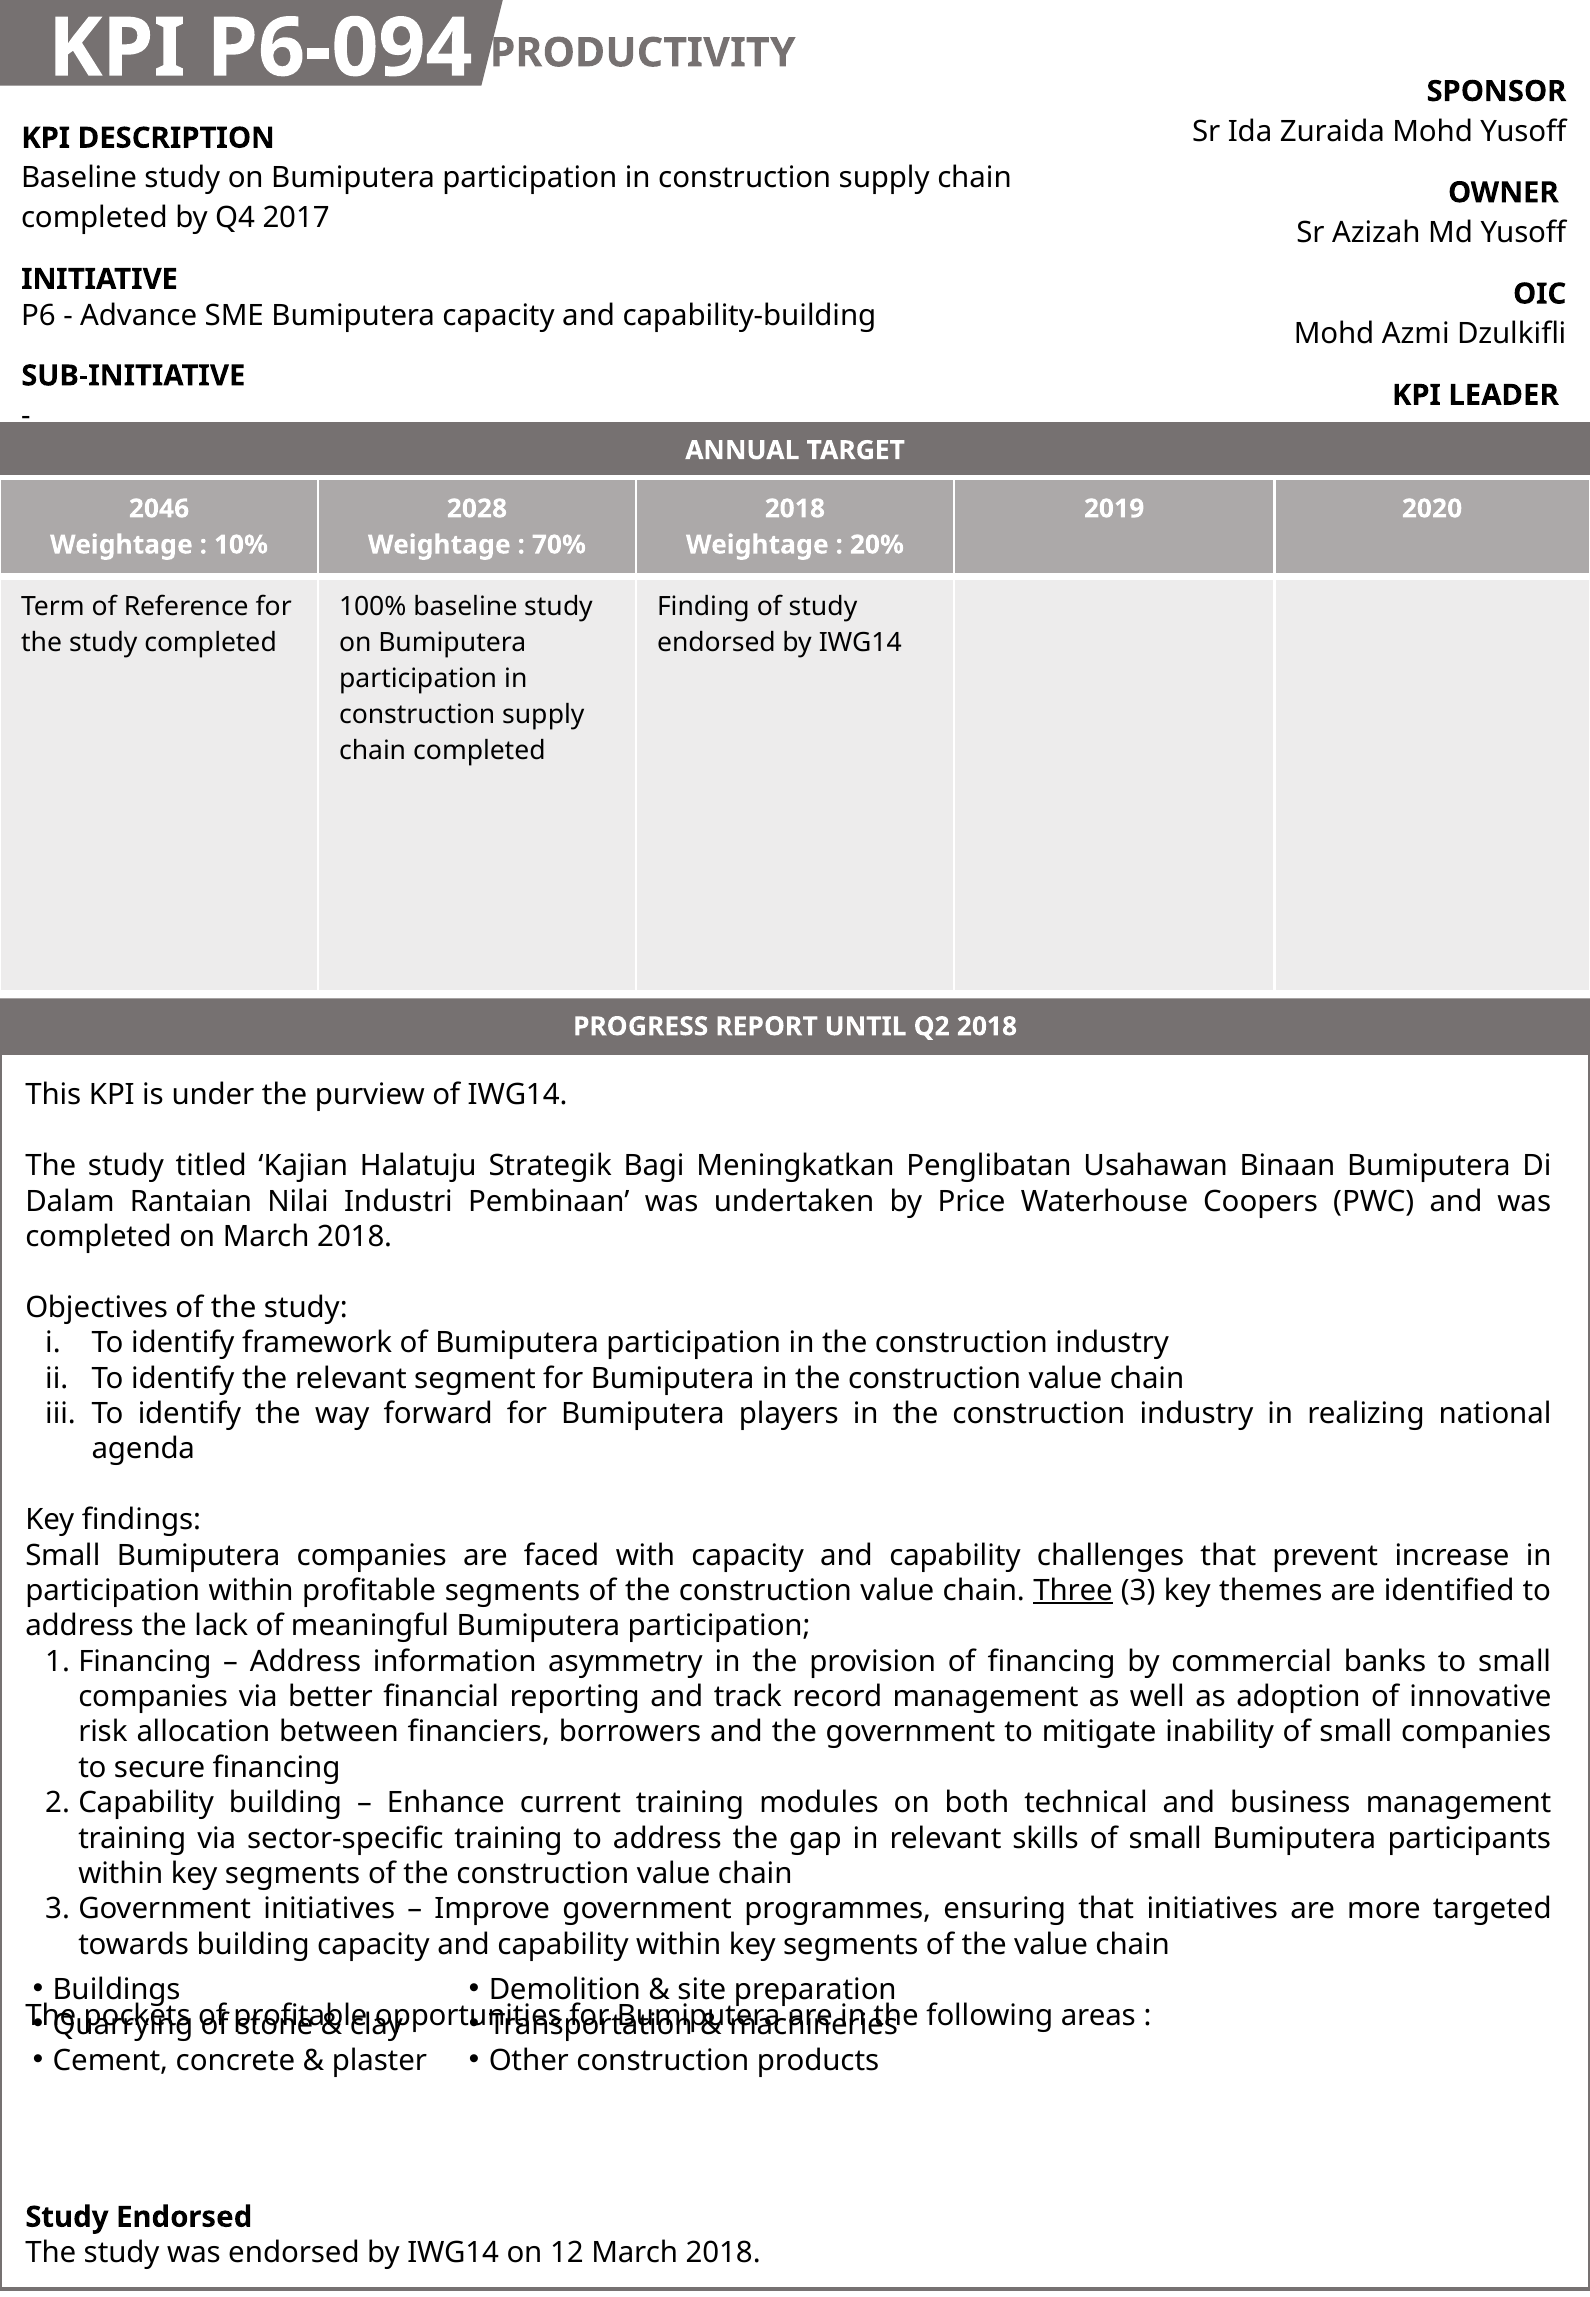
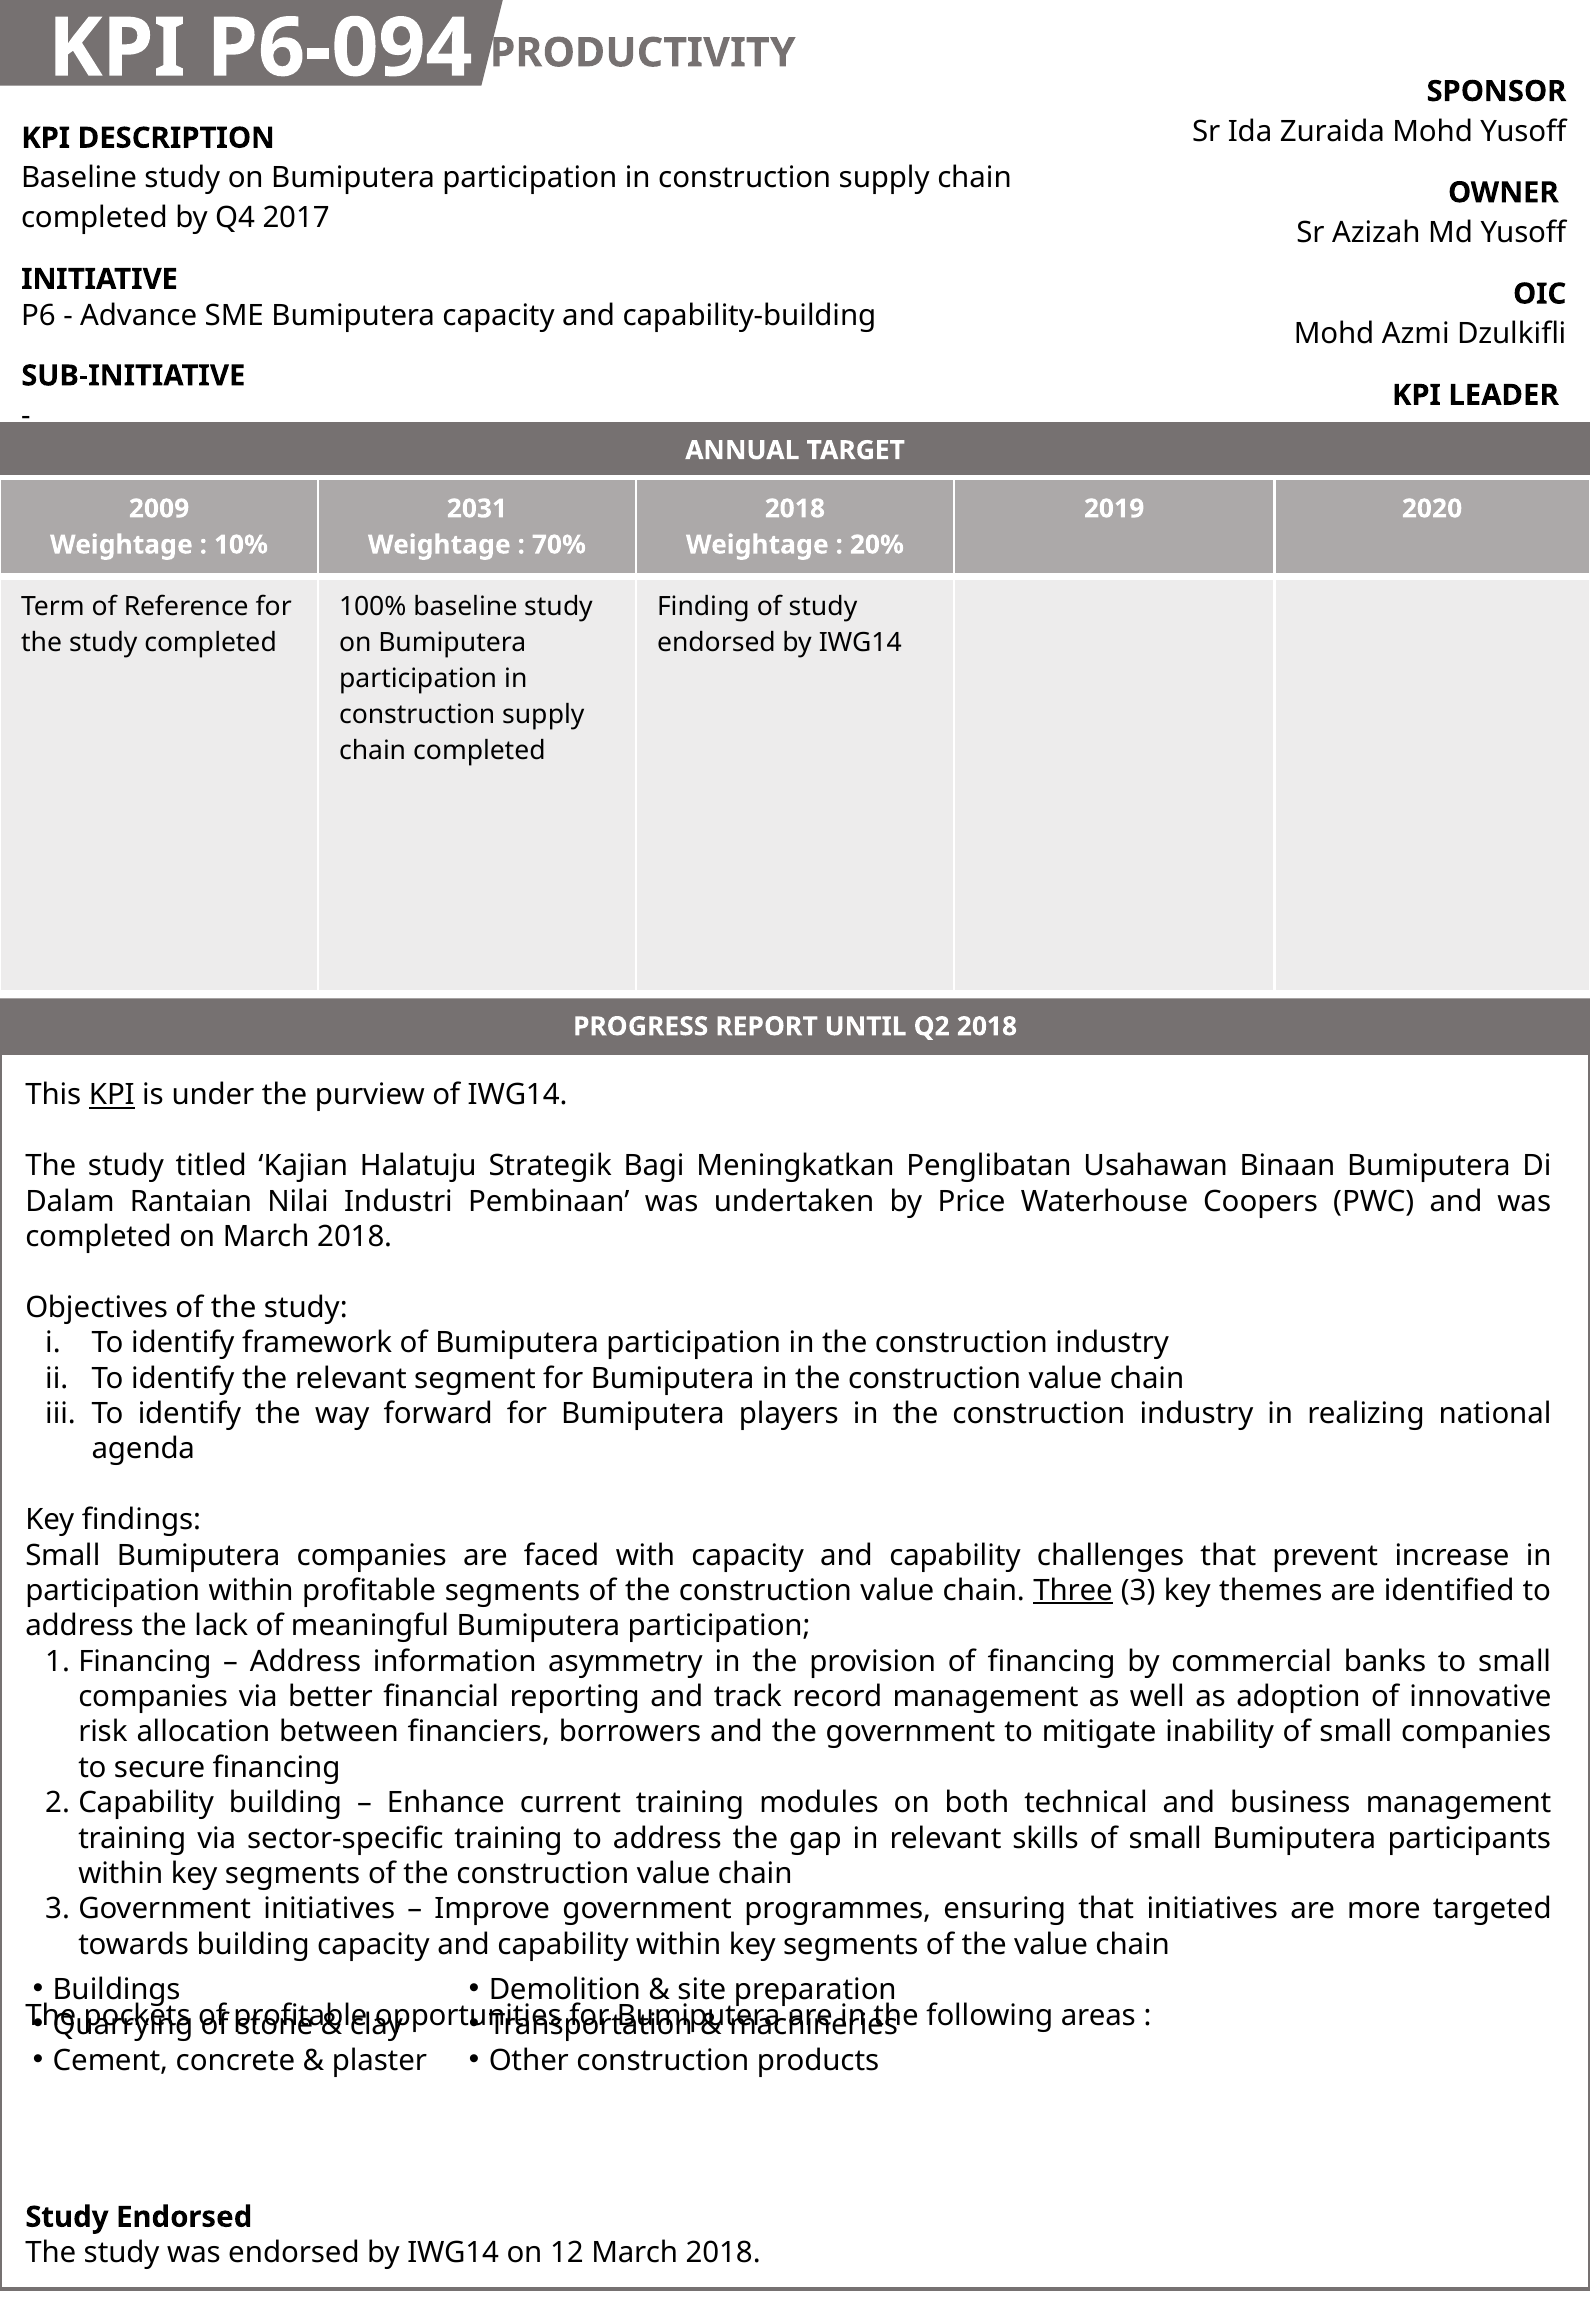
2046: 2046 -> 2009 (159, 509)
2028: 2028 -> 2031 (477, 509)
KPI underline: none -> present (112, 1095)
